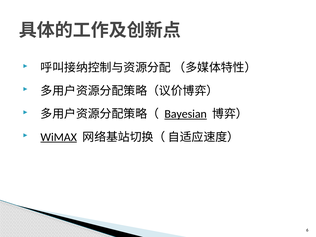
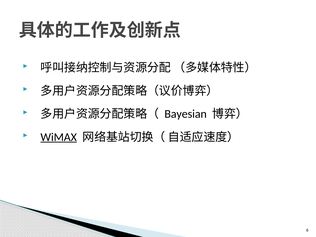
Bayesian underline: present -> none (186, 114)
